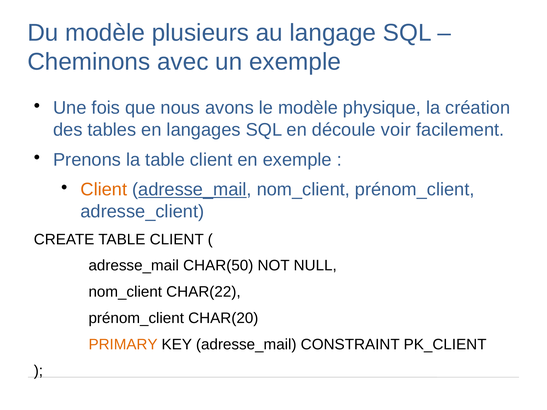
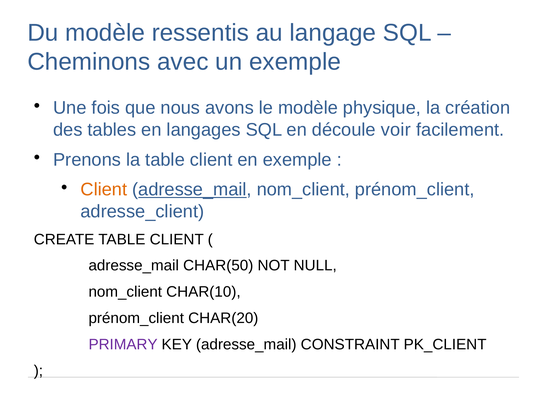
plusieurs: plusieurs -> ressentis (200, 33)
CHAR(22: CHAR(22 -> CHAR(10 (203, 292)
PRIMARY colour: orange -> purple (123, 345)
